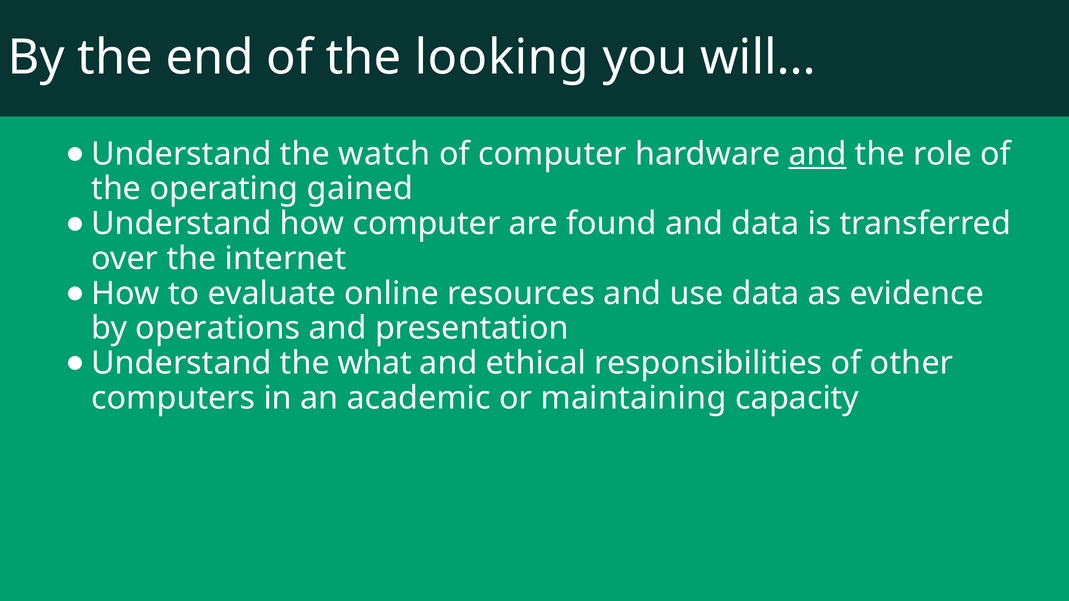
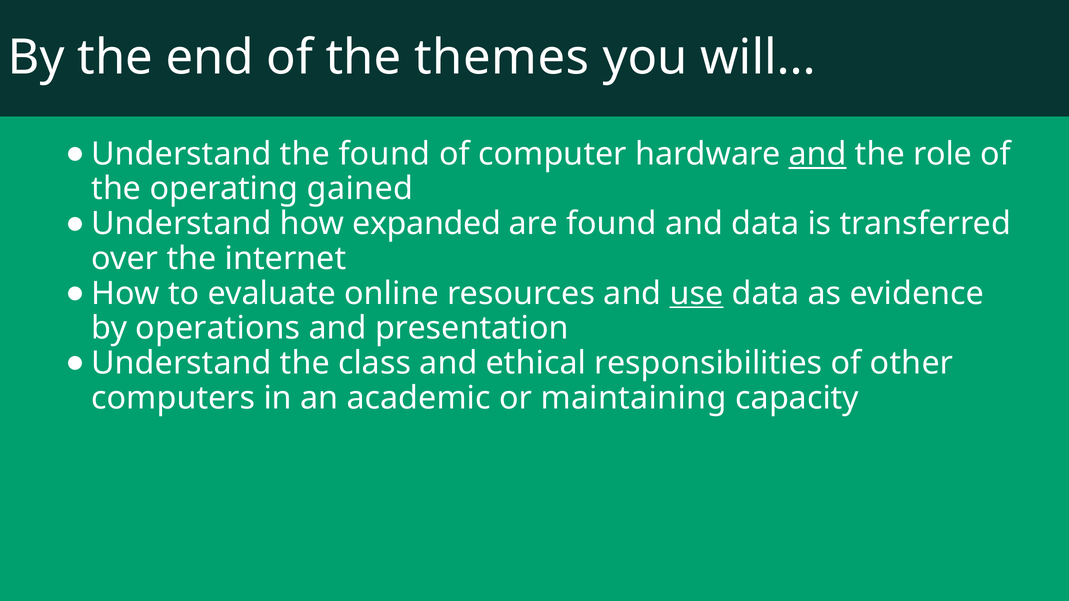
looking: looking -> themes (502, 58)
the watch: watch -> found (384, 154)
how computer: computer -> expanded (427, 224)
use underline: none -> present (697, 294)
what: what -> class (375, 363)
